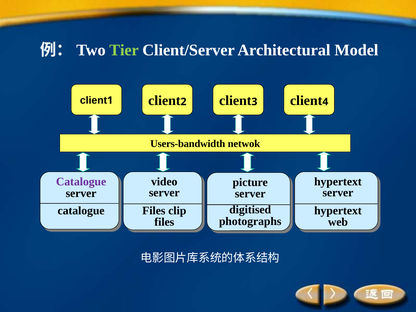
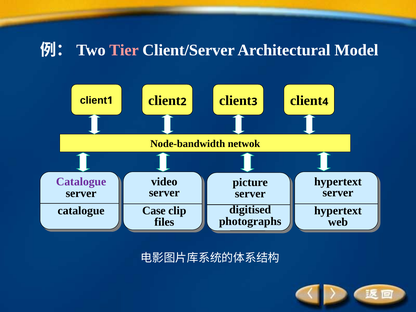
Tier colour: light green -> pink (124, 50)
Users-bandwidth: Users-bandwidth -> Node-bandwidth (188, 144)
Files: Files -> Case (154, 211)
